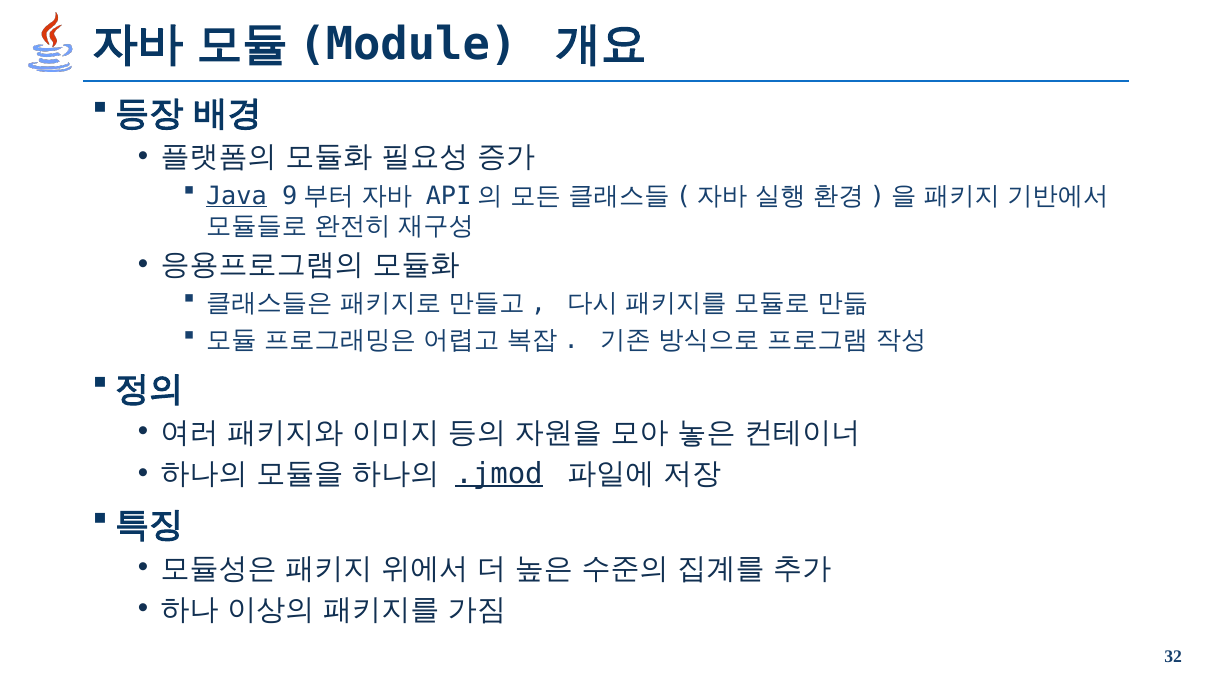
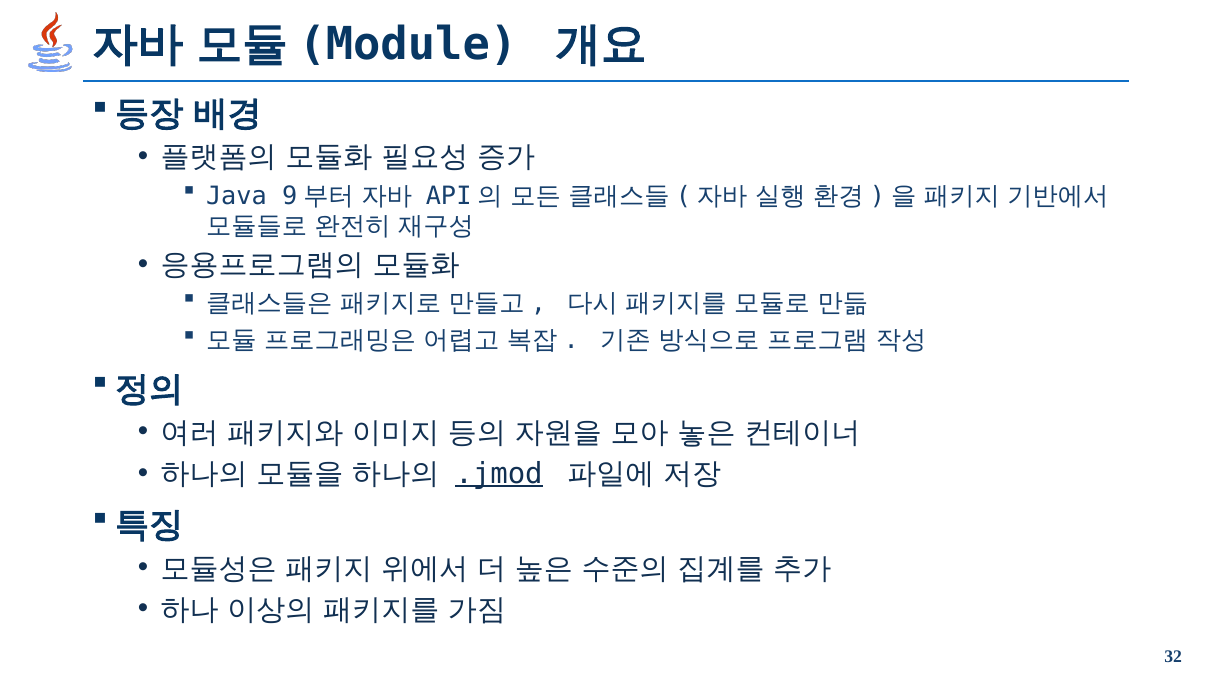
Java underline: present -> none (236, 196)
